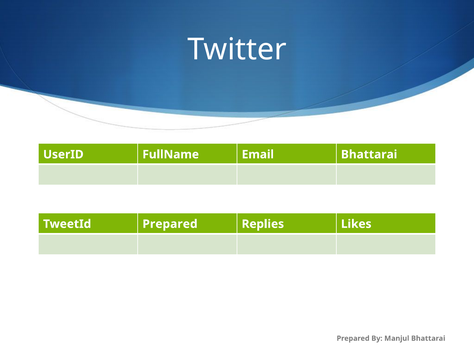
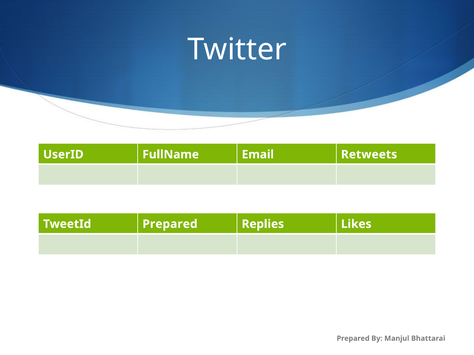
Email Bhattarai: Bhattarai -> Retweets (369, 155)
